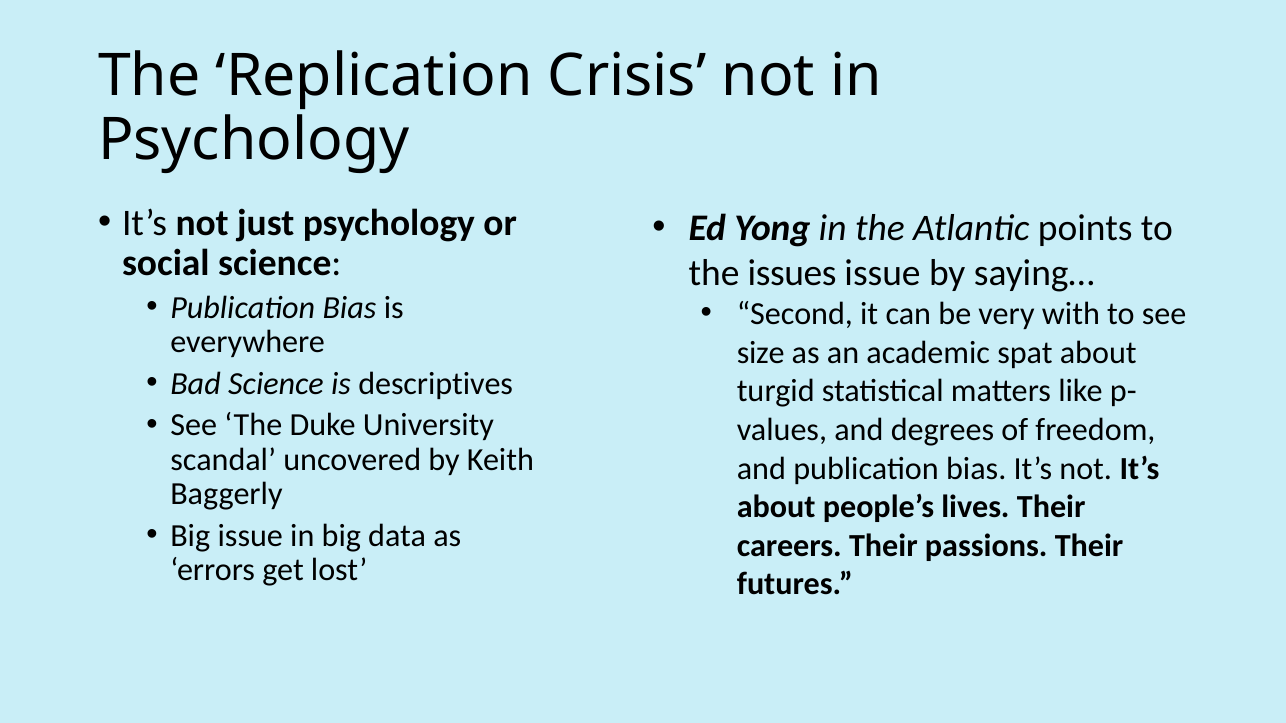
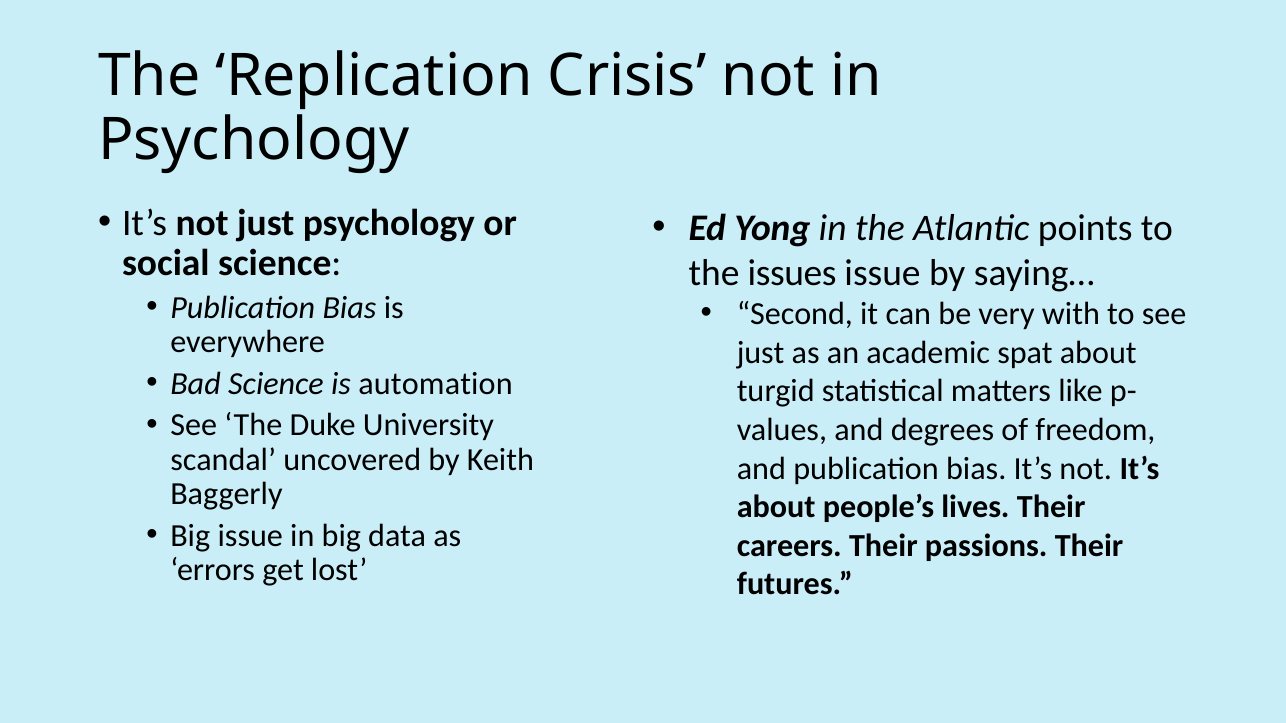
size: size -> just (761, 353)
descriptives: descriptives -> automation (436, 384)
